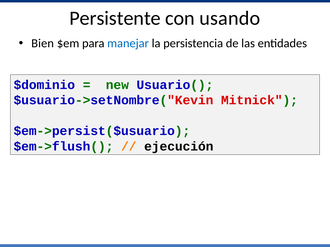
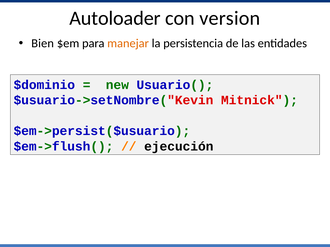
Persistente: Persistente -> Autoloader (115, 18)
usando: usando -> version (230, 18)
manejar colour: blue -> orange (128, 43)
